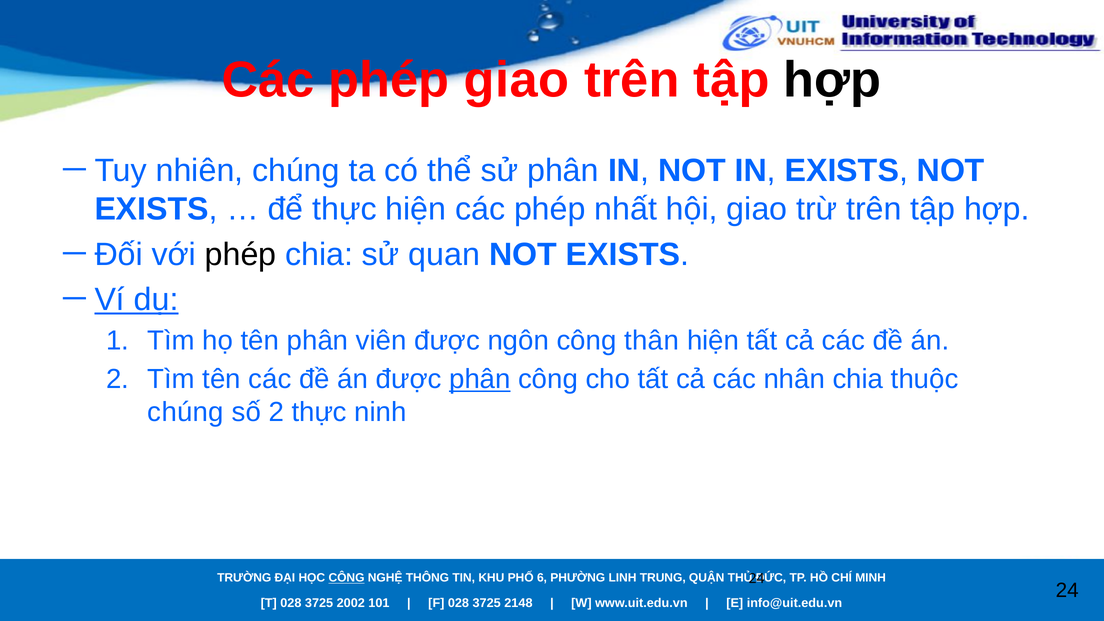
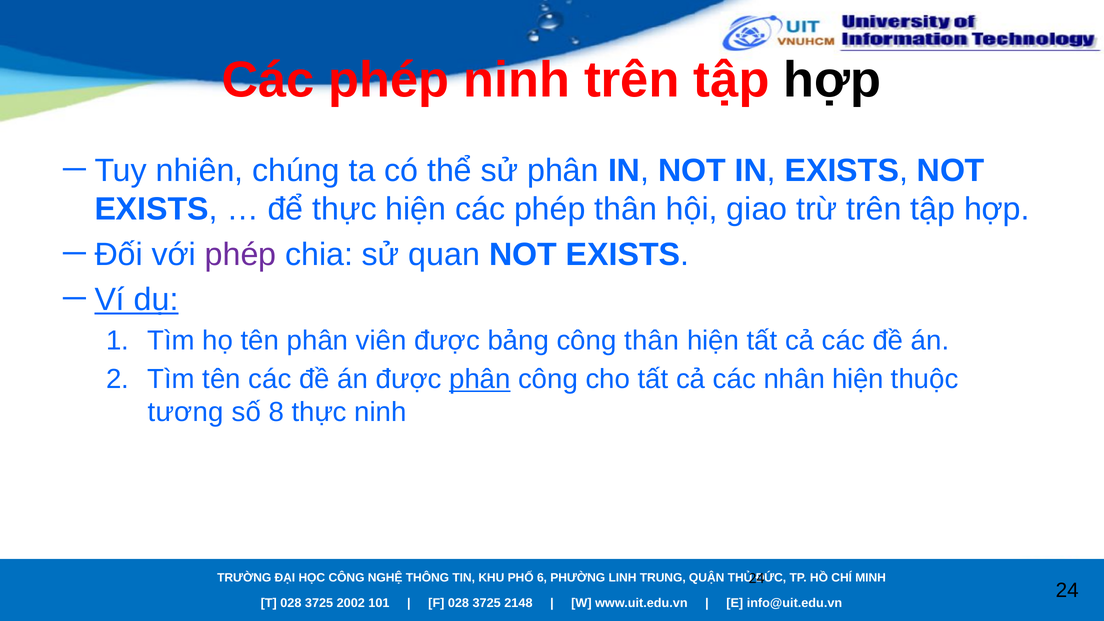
phép giao: giao -> ninh (517, 80)
phép nhất: nhất -> thân (626, 209)
phép colour: black -> purple (241, 254)
ngôn: ngôn -> bảng (518, 341)
nhân chia: chia -> hiện (858, 379)
chúng: chúng -> tương (186, 412)
số 2: 2 -> 8 (276, 412)
CÔNG underline: present -> none (347, 578)
